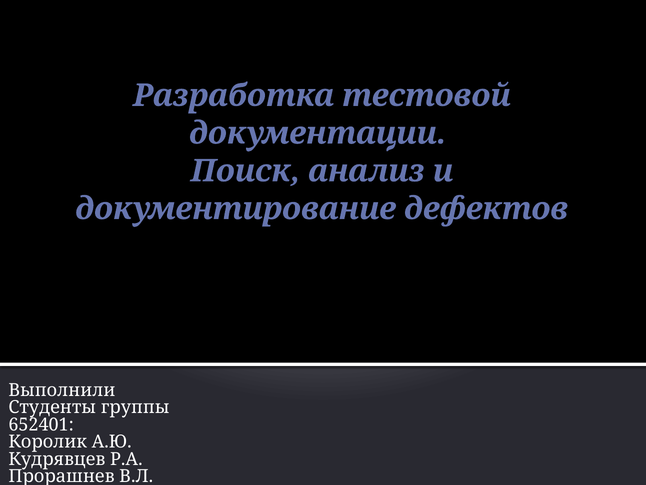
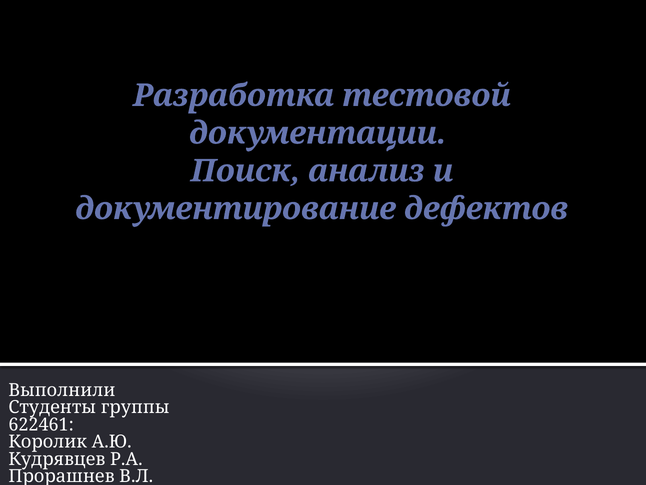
652401: 652401 -> 622461 (41, 424)
